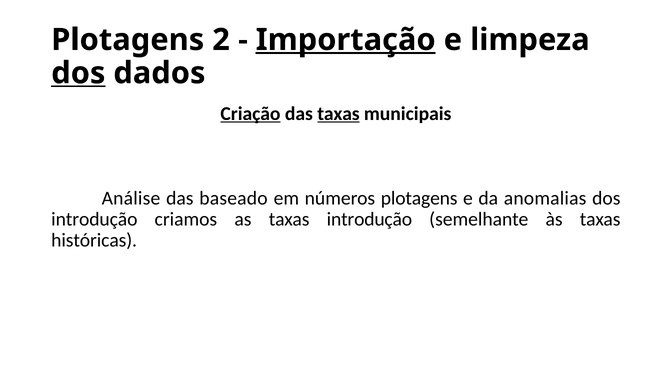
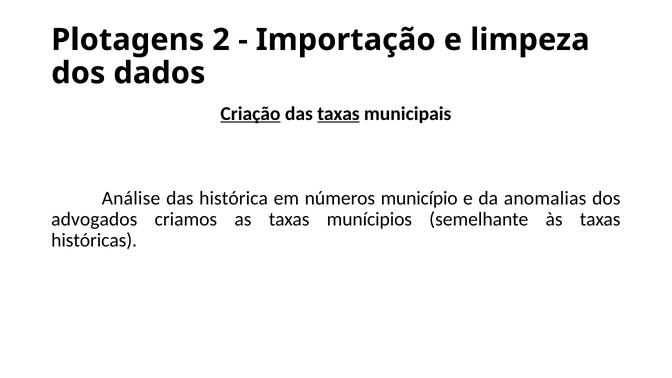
Importação underline: present -> none (346, 40)
dos underline: present -> none (78, 73)
baseado: baseado -> histórica (234, 198)
números plotagens: plotagens -> município (419, 198)
introdução: introdução -> advogados (94, 219)
taxas introdução: introdução -> munícipios (369, 219)
